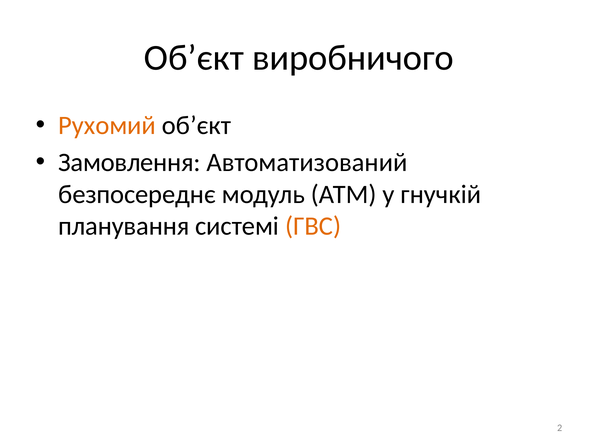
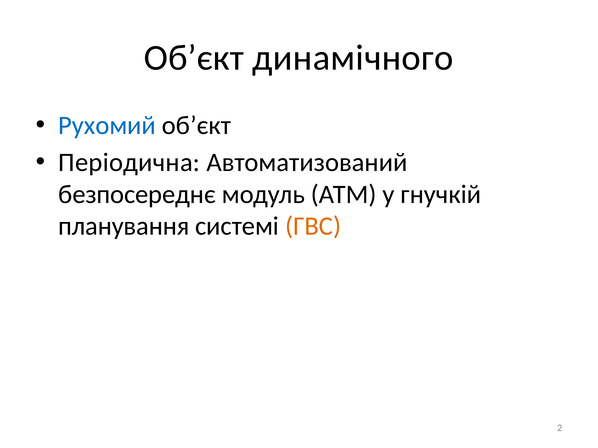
виробничого: виробничого -> динамічного (353, 58)
Рухомий colour: orange -> blue (107, 125)
Замовлення: Замовлення -> Періодична (129, 163)
